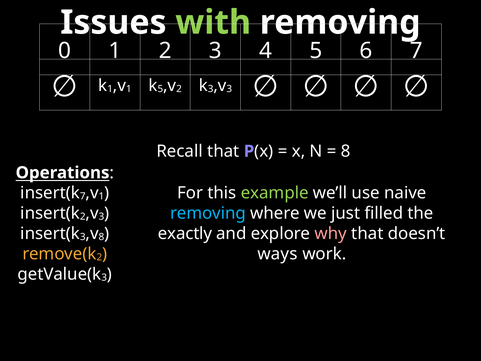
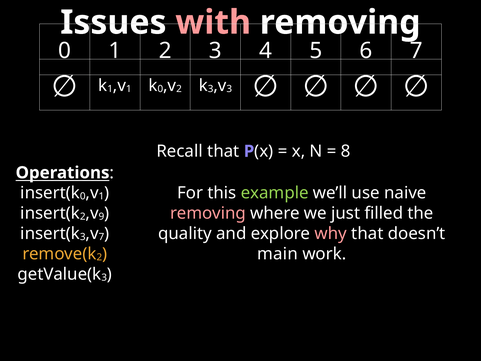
with colour: light green -> pink (213, 22)
5: 5 -> 0 (160, 89)
7: 7 -> 0 (83, 196)
3: 3 -> 9 (101, 216)
removing colour: light blue -> pink (208, 213)
8: 8 -> 7 (101, 237)
exactly: exactly -> quality (185, 234)
ways: ways -> main (277, 254)
